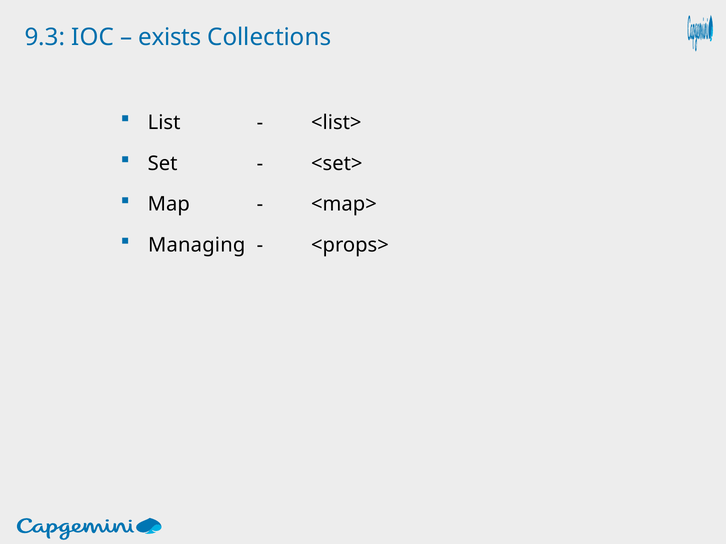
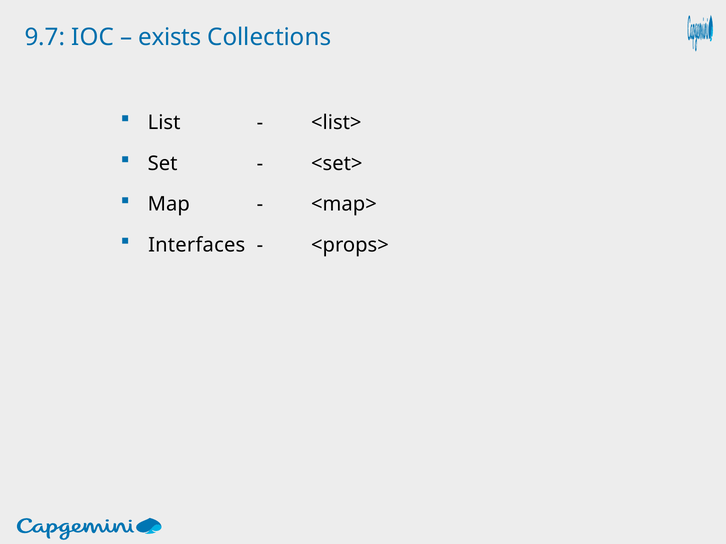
9.3: 9.3 -> 9.7 (45, 37)
Managing: Managing -> Interfaces (197, 245)
